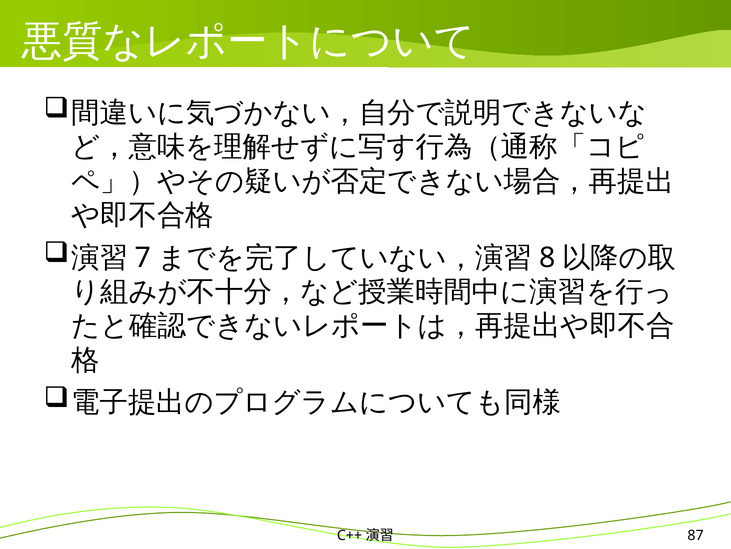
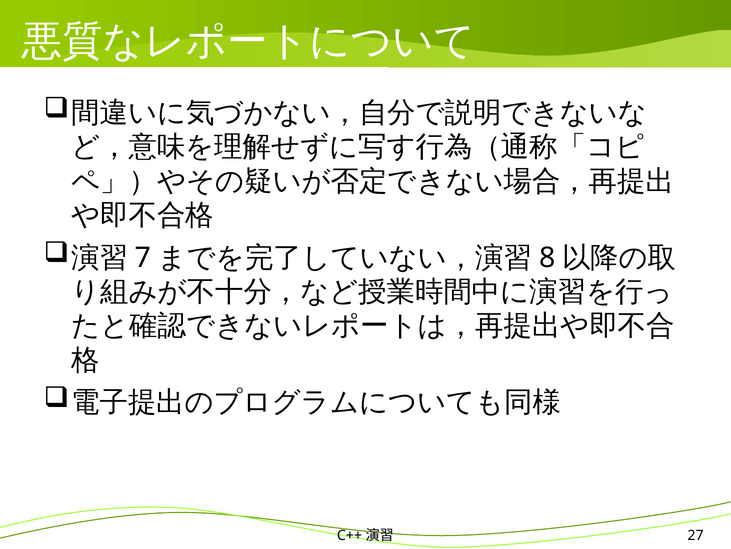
87: 87 -> 27 (696, 535)
